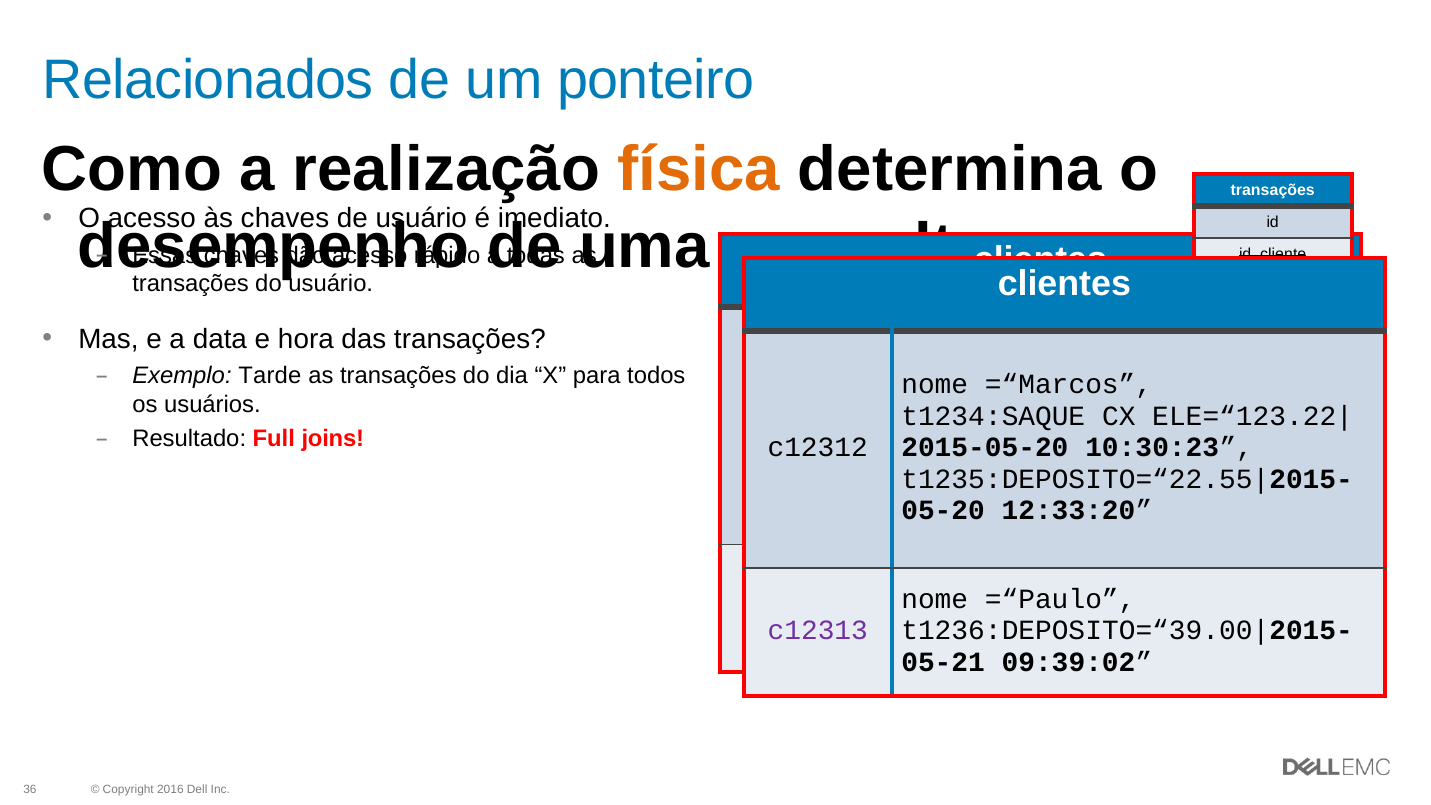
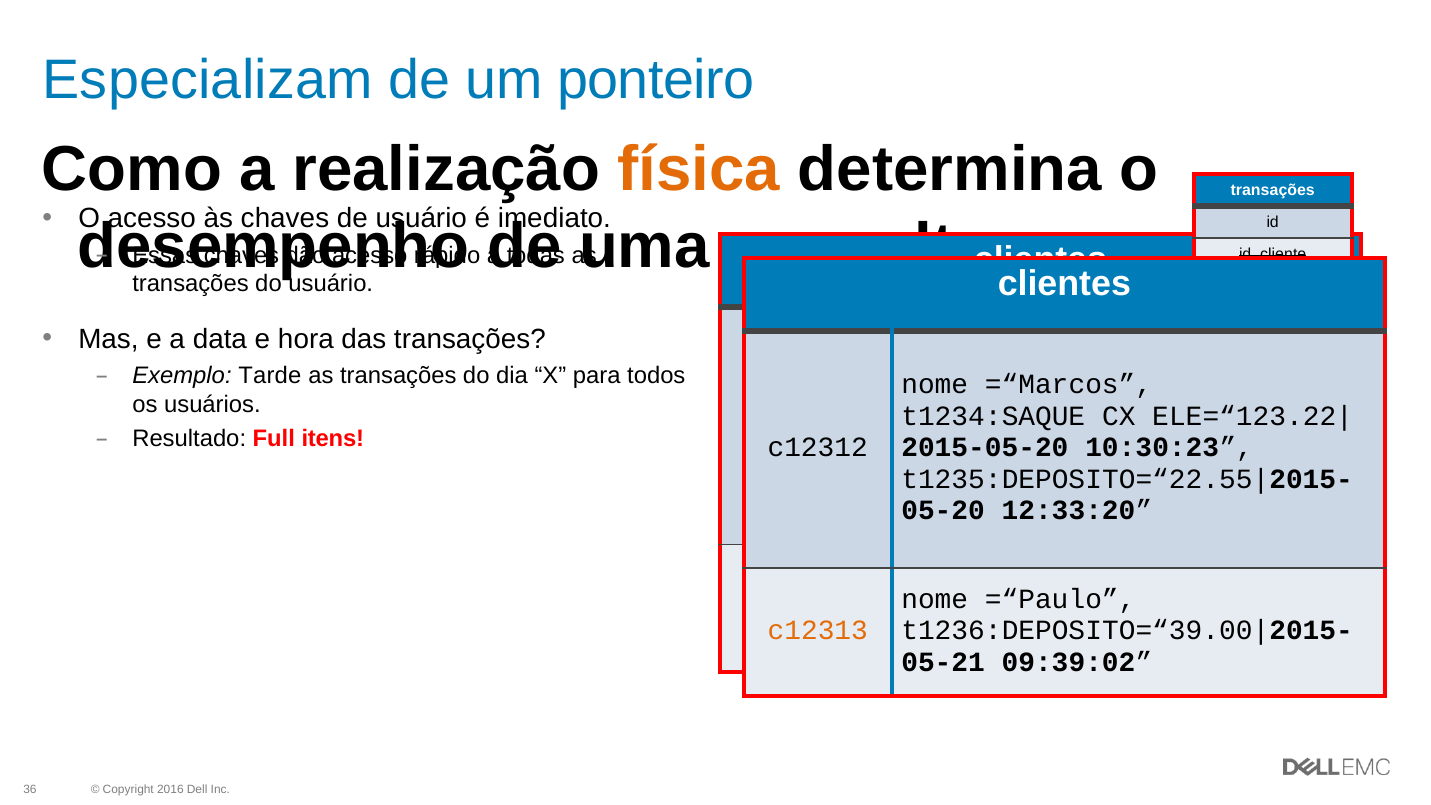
Relacionados: Relacionados -> Especializam (208, 80)
joins: joins -> itens (333, 439)
c12313 colour: purple -> orange (818, 630)
